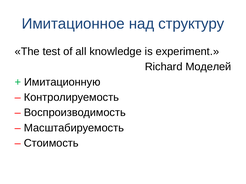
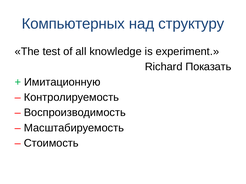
Имитационное: Имитационное -> Компьютерных (73, 24)
Моделей: Моделей -> Показать (208, 67)
